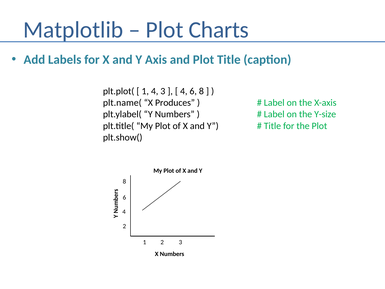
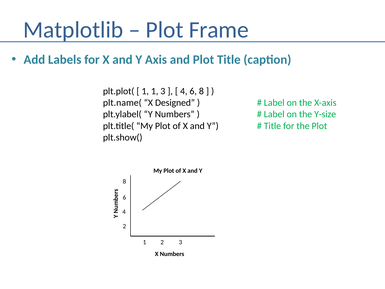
Charts: Charts -> Frame (219, 30)
1 4: 4 -> 1 (155, 91)
Produces: Produces -> Designed (175, 103)
